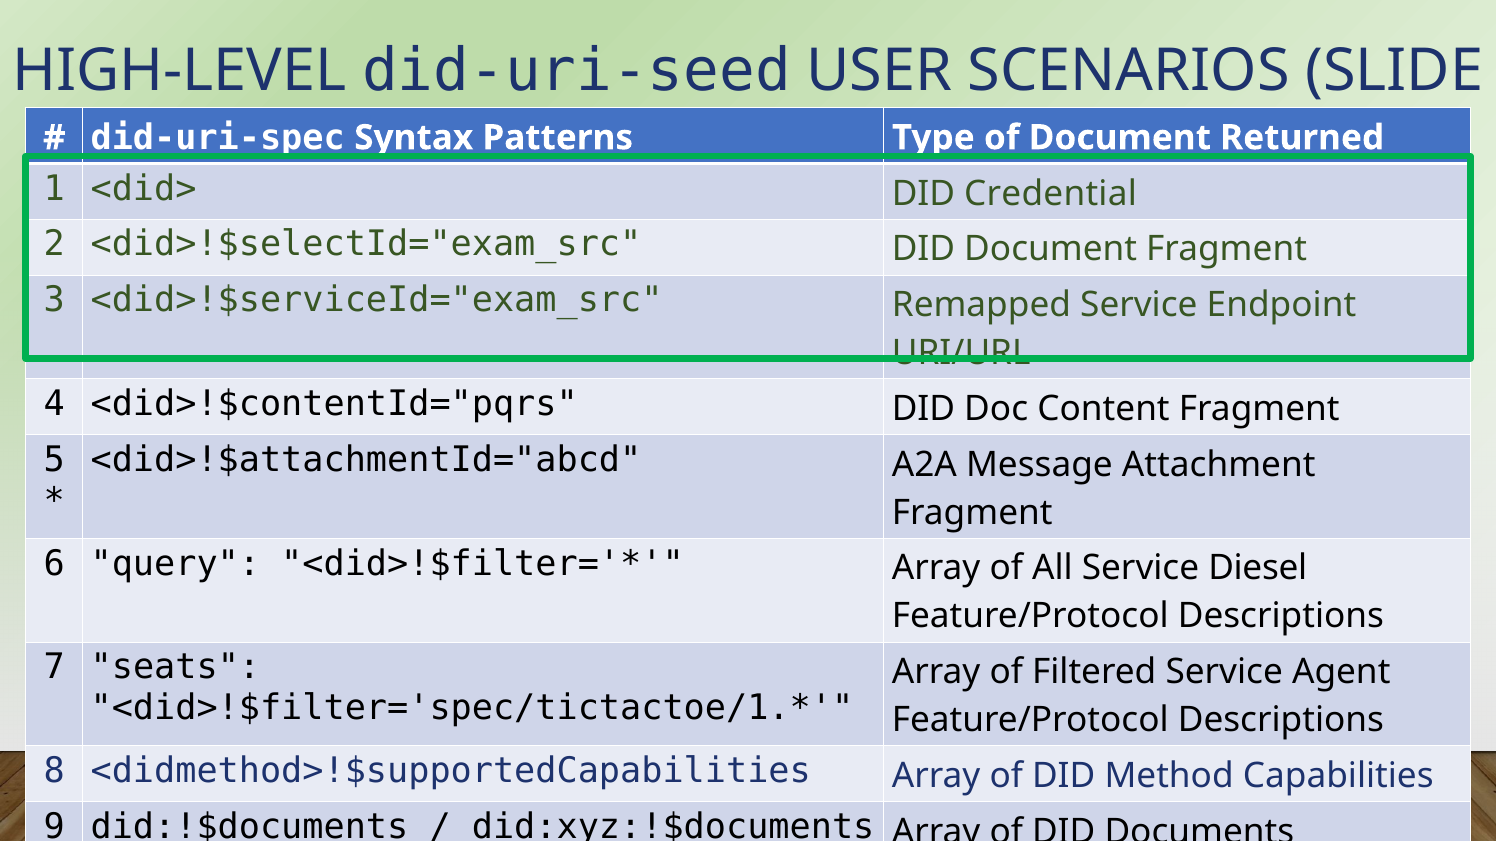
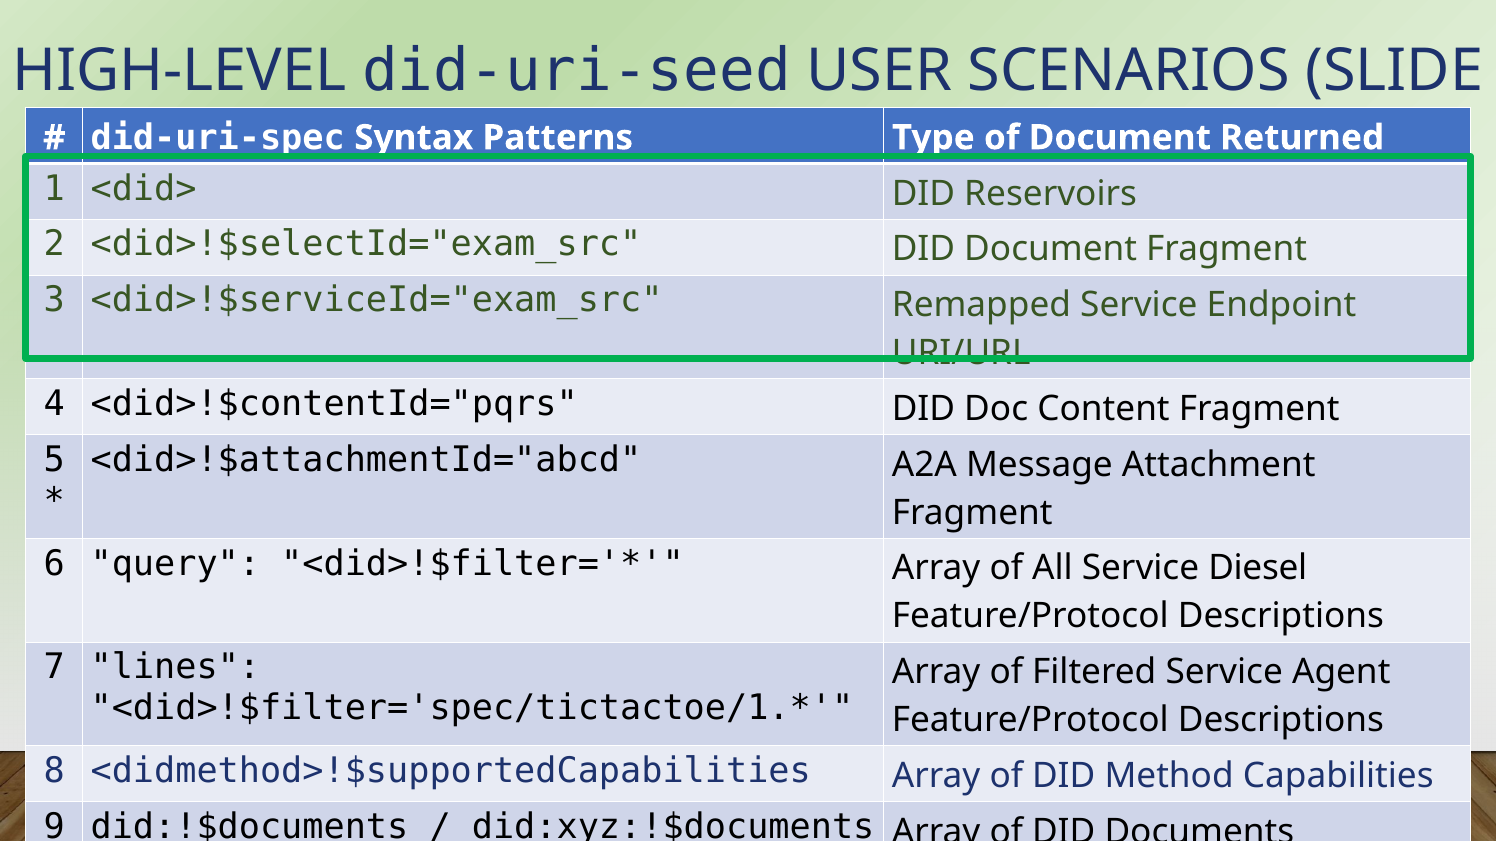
Credential: Credential -> Reservoirs (1051, 194)
seats: seats -> lines (175, 668)
